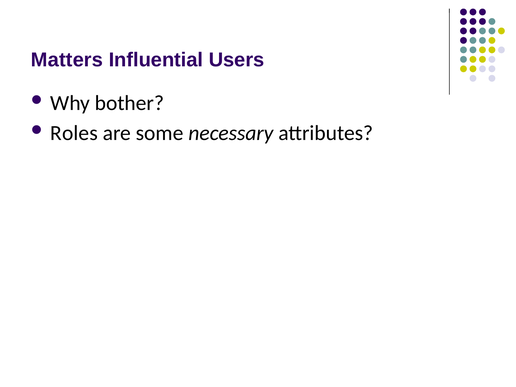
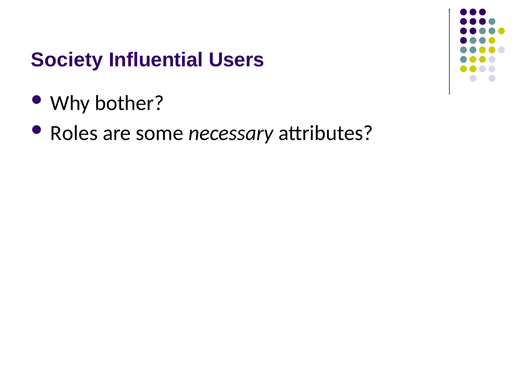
Matters: Matters -> Society (67, 60)
